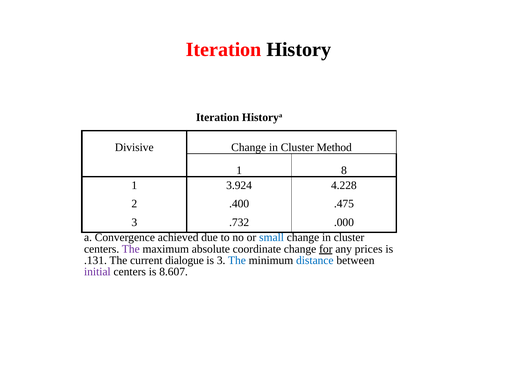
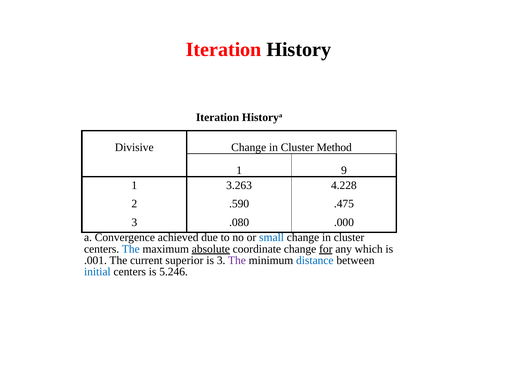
8: 8 -> 9 (344, 170)
3.924: 3.924 -> 3.263 (239, 185)
.400: .400 -> .590 (239, 204)
.732: .732 -> .080 (239, 222)
The colour: purple -> blue (131, 249)
absolute underline: none -> present (211, 249)
prices: prices -> which (369, 249)
.131: .131 -> .001 (95, 260)
dialogue: dialogue -> superior (184, 260)
The colour: blue -> purple (237, 260)
initial colour: purple -> blue (97, 272)
8.607: 8.607 -> 5.246 (174, 272)
